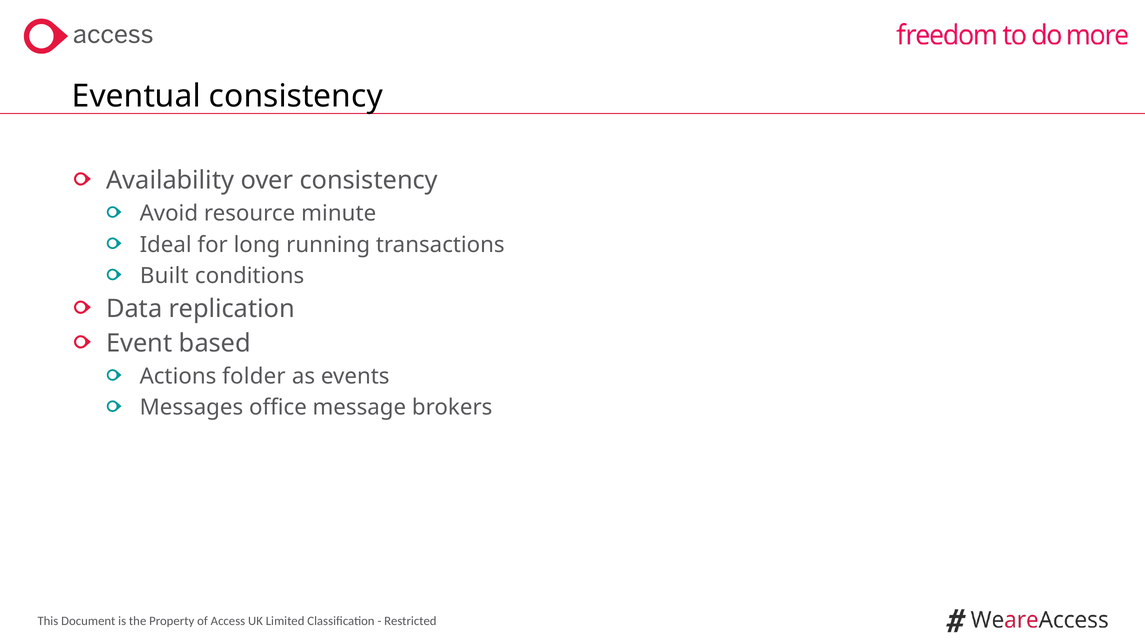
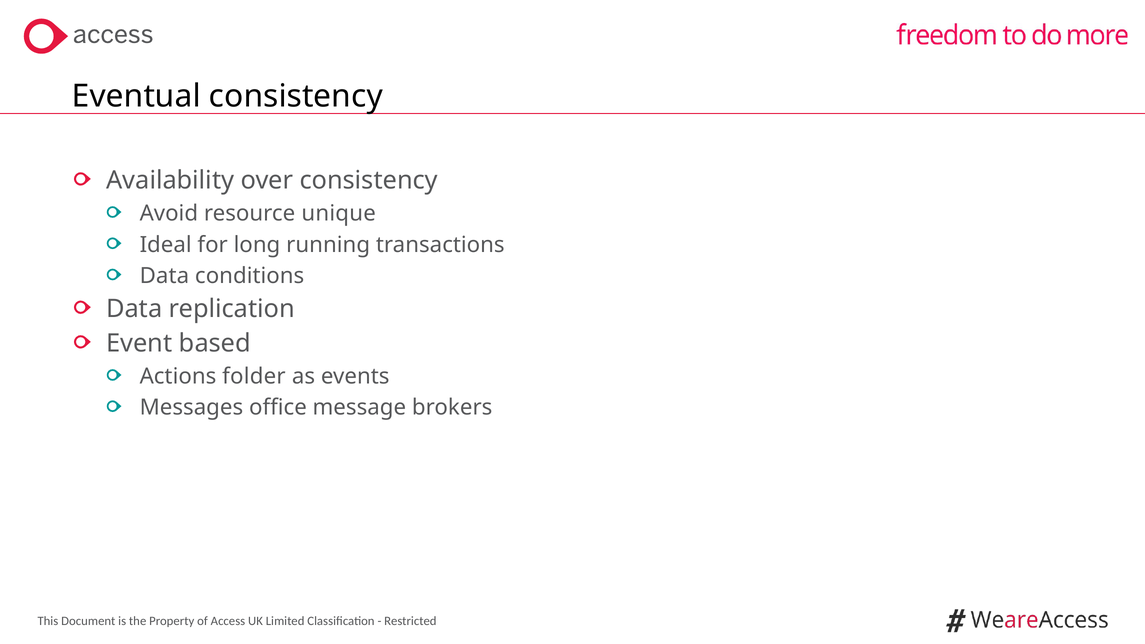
minute: minute -> unique (339, 213)
Built: Built -> Data (164, 276)
